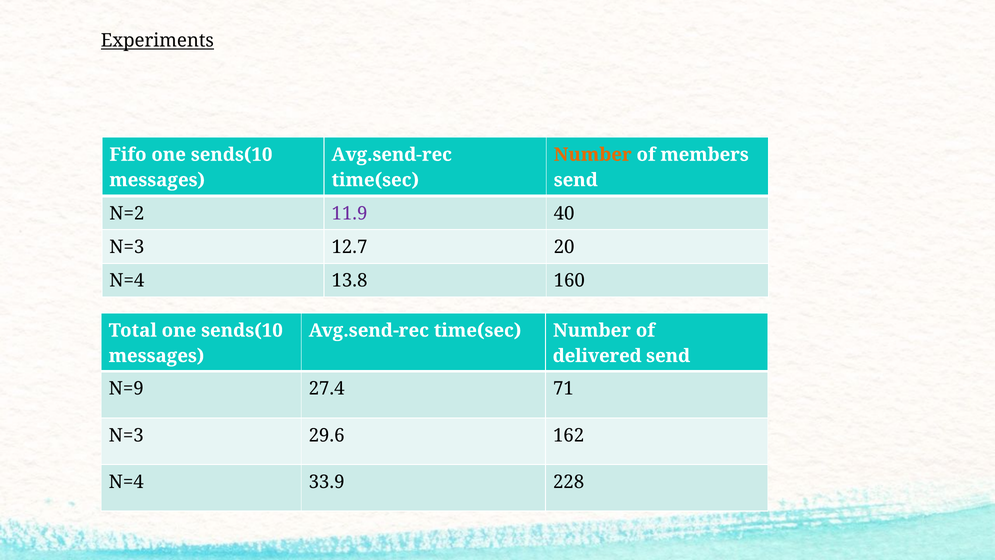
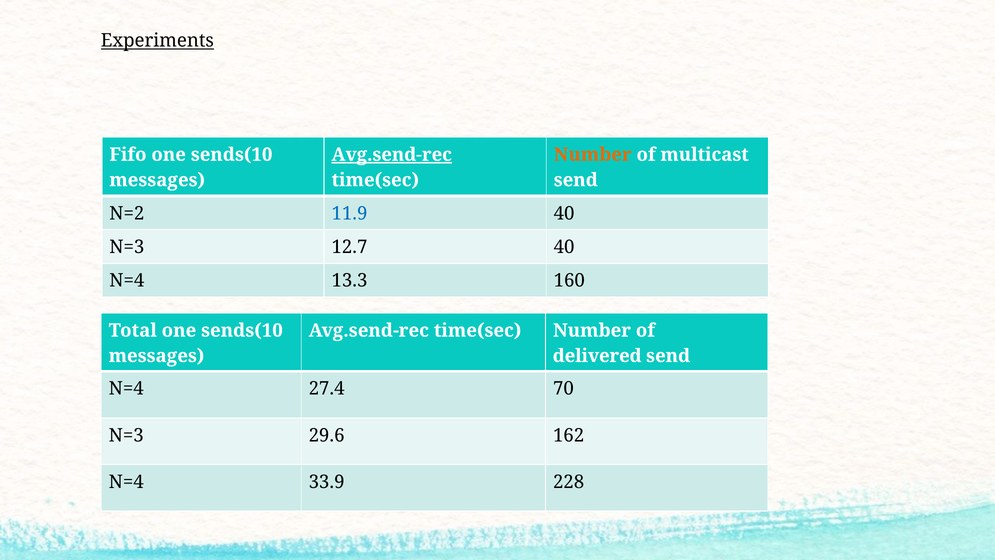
Avg.send-rec underline: none -> present (392, 155)
members: members -> multicast (705, 155)
11.9 colour: purple -> blue (349, 213)
12.7 20: 20 -> 40 (564, 247)
13.8: 13.8 -> 13.3 (349, 281)
N=9: N=9 -> N=4 (126, 389)
71: 71 -> 70 (563, 389)
